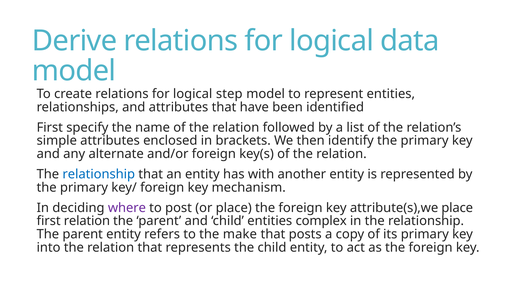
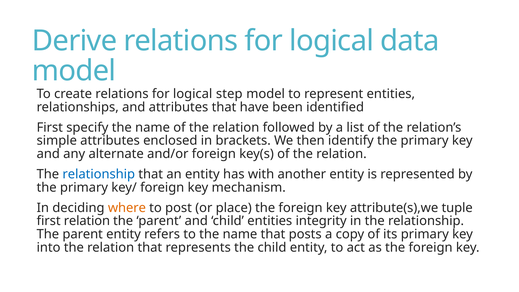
where colour: purple -> orange (127, 208)
attribute(s),we place: place -> tuple (457, 208)
complex: complex -> integrity (321, 221)
to the make: make -> name (240, 234)
